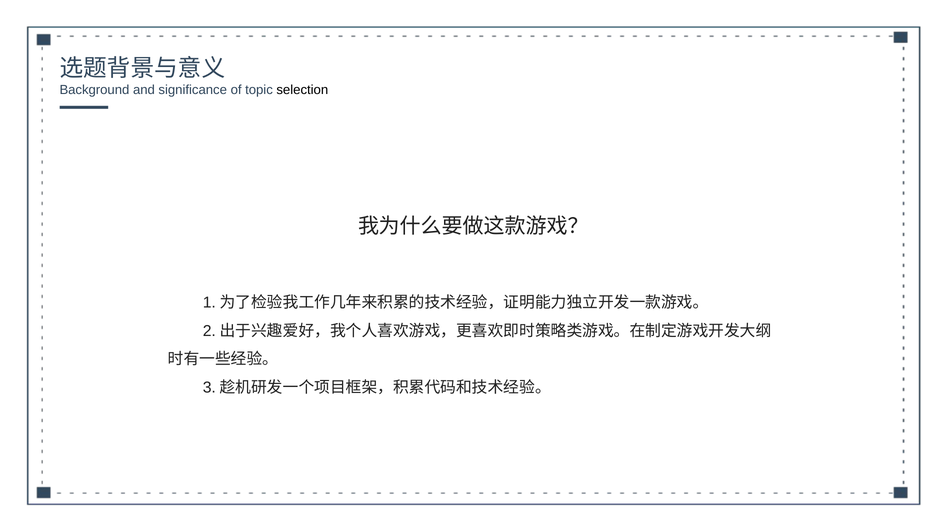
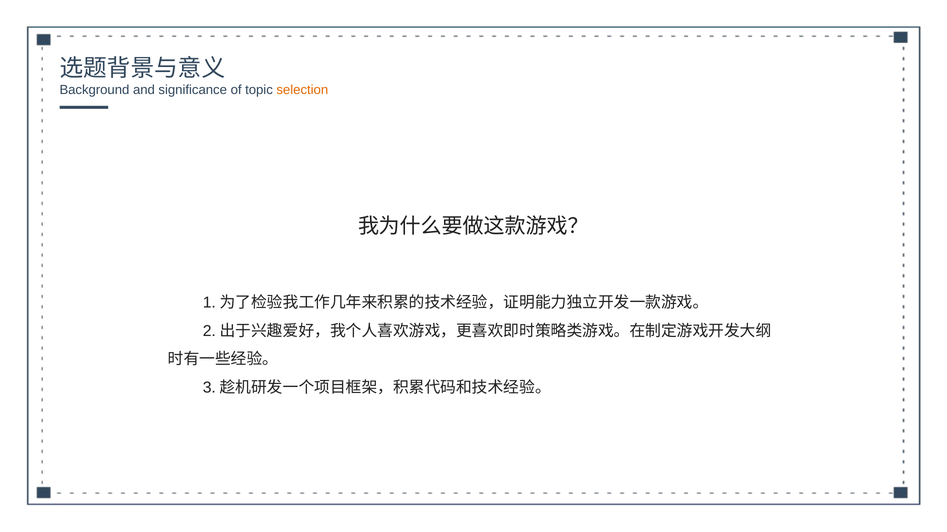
selection colour: black -> orange (302, 90)
